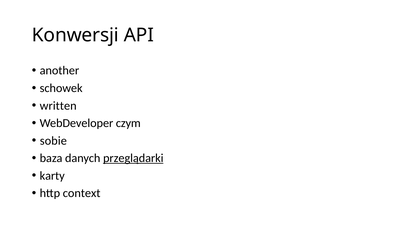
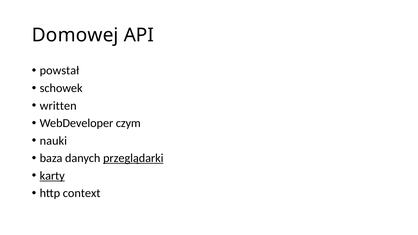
Konwersji: Konwersji -> Domowej (75, 35)
another: another -> powstał (59, 71)
sobie: sobie -> nauki (53, 141)
karty underline: none -> present (52, 176)
